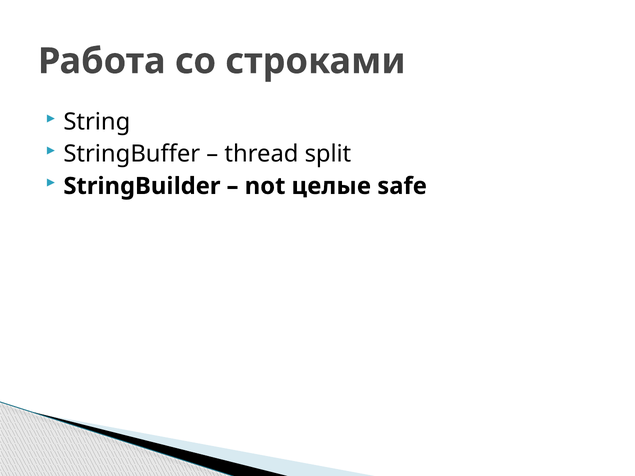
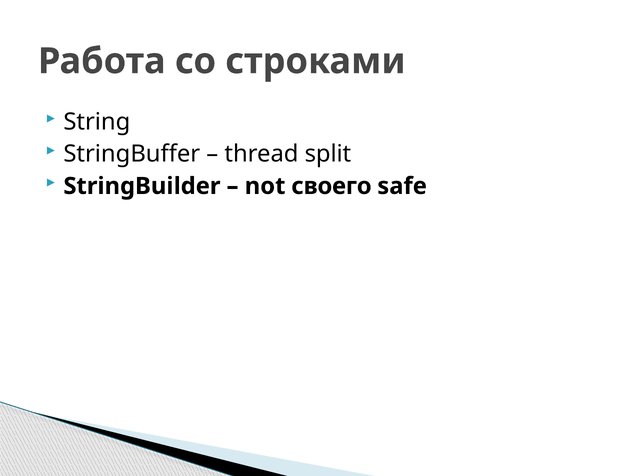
целые: целые -> своего (331, 186)
